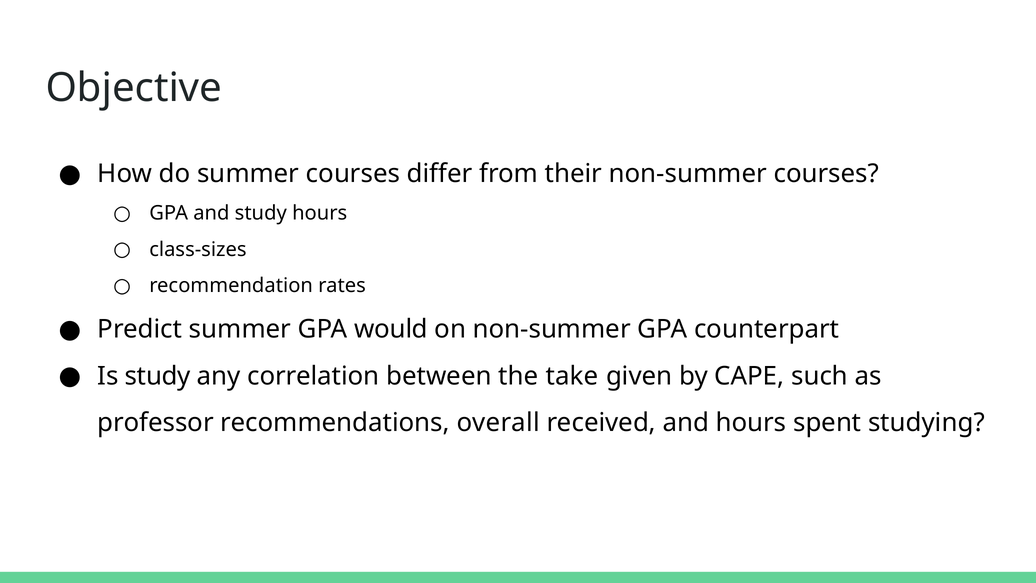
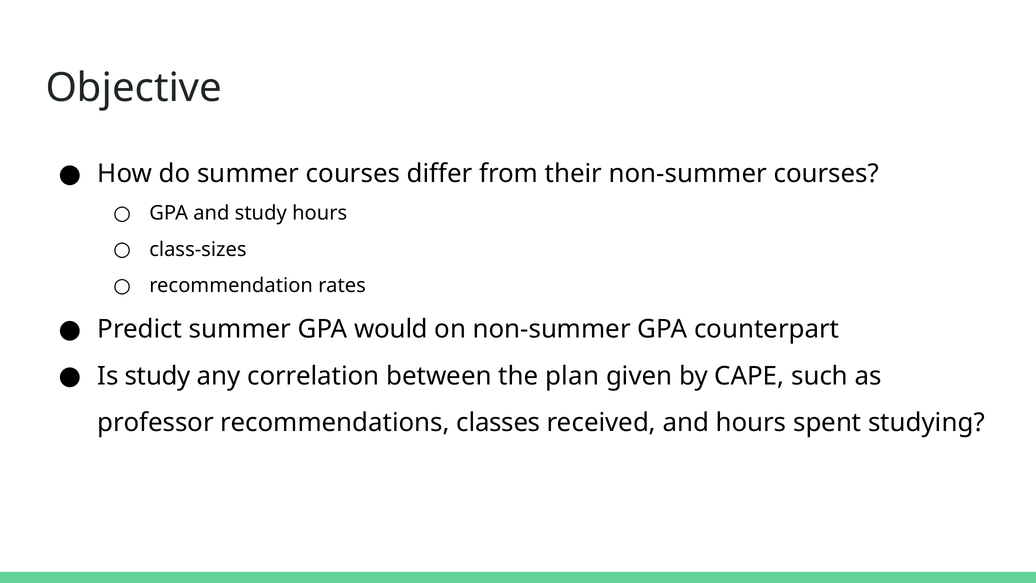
take: take -> plan (572, 376)
overall: overall -> classes (498, 422)
